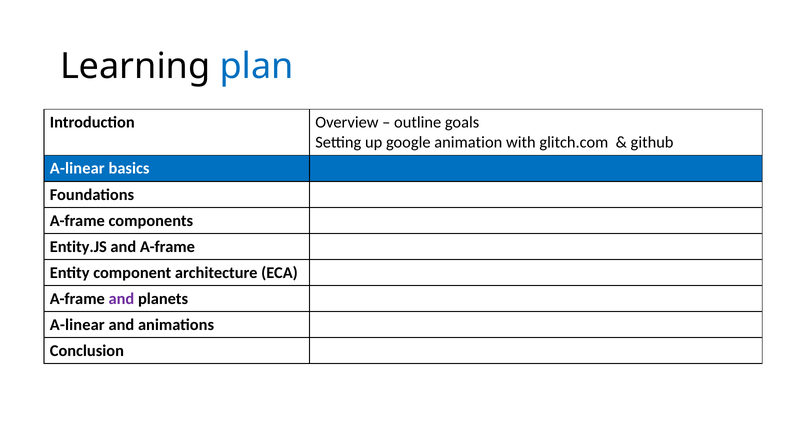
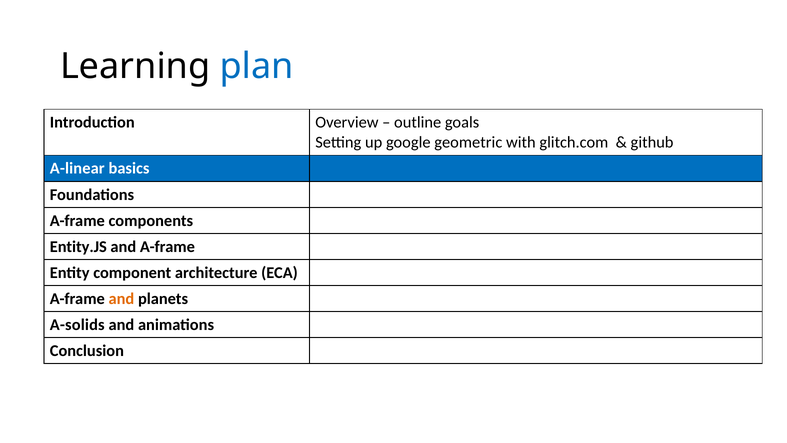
animation: animation -> geometric (468, 142)
and colour: purple -> orange (121, 298)
A-linear: A-linear -> A-solids (77, 324)
